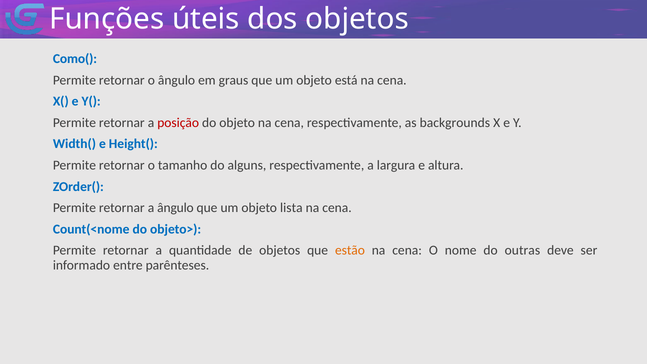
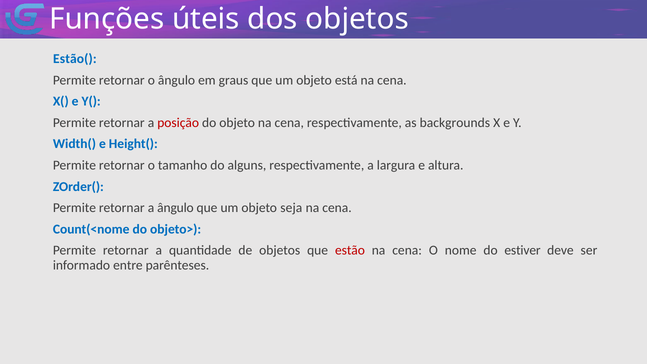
Como(: Como( -> Estão( (75, 59)
lista: lista -> seja (291, 208)
estão colour: orange -> red (350, 250)
outras: outras -> estiver (523, 250)
